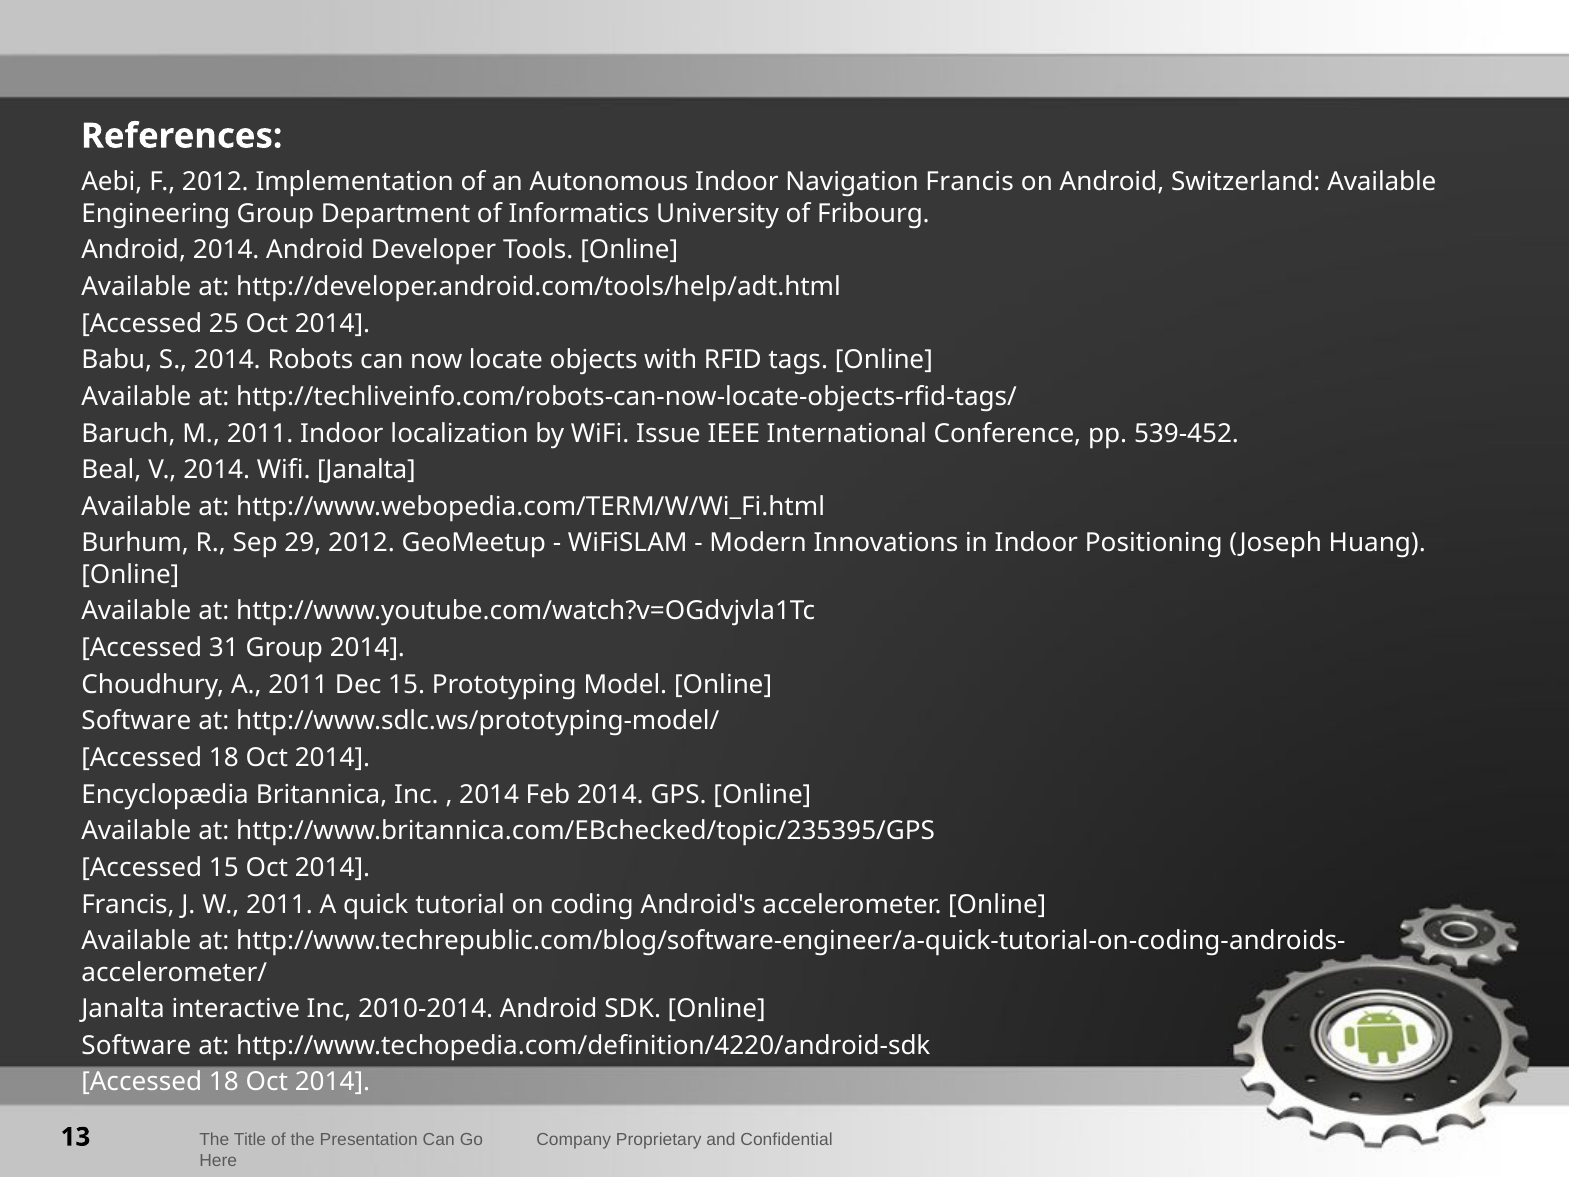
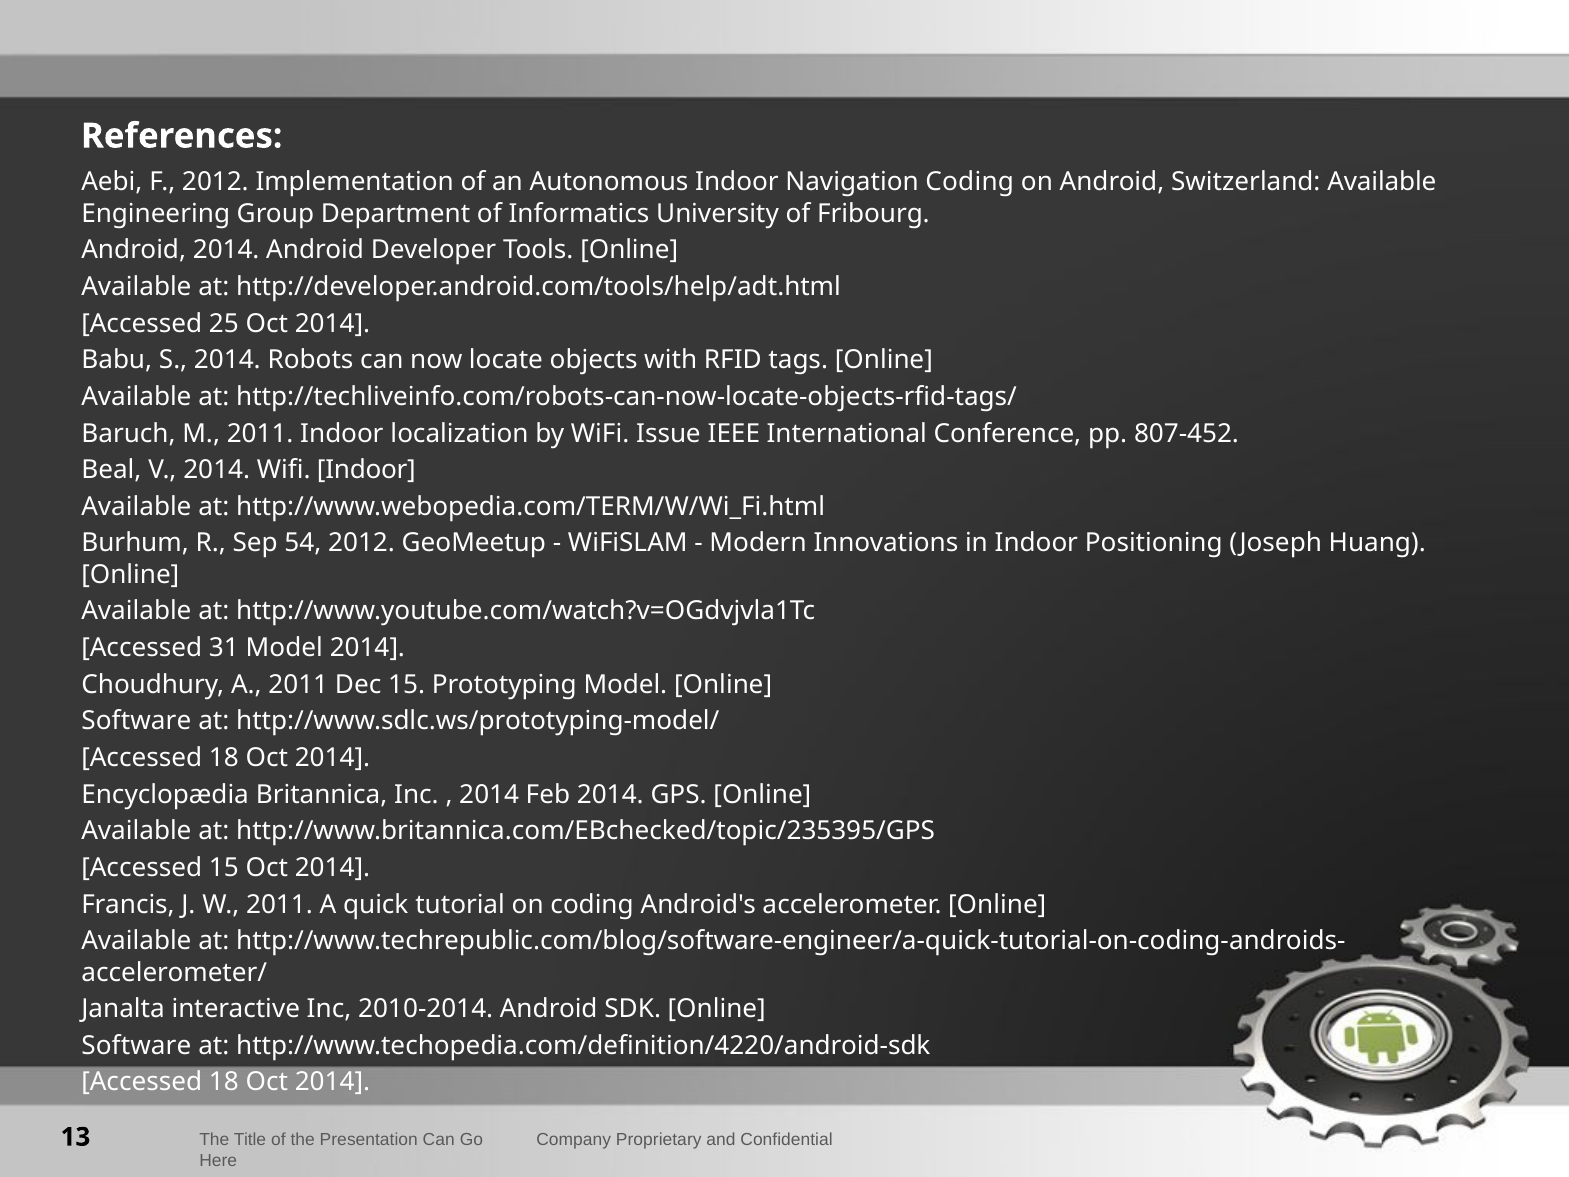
Navigation Francis: Francis -> Coding (970, 182)
539-452: 539-452 -> 807-452 (1187, 433)
Wifi Janalta: Janalta -> Indoor (366, 470)
29: 29 -> 54 (303, 543)
31 Group: Group -> Model (284, 648)
